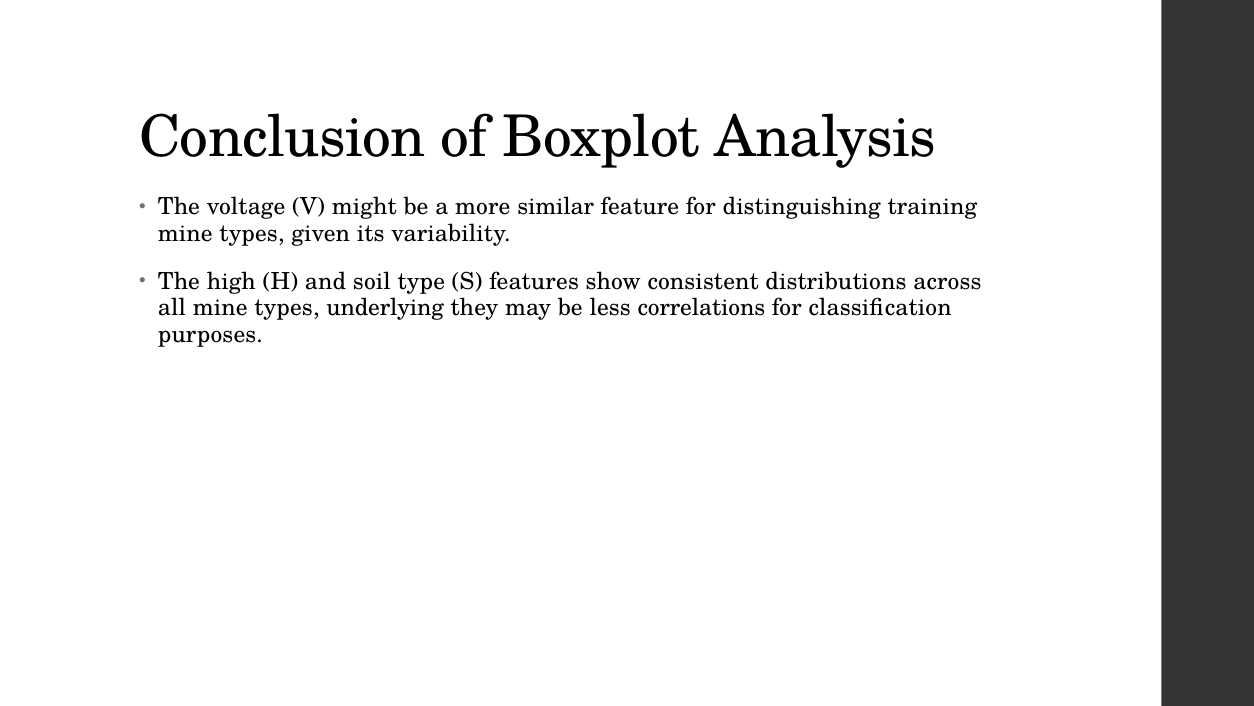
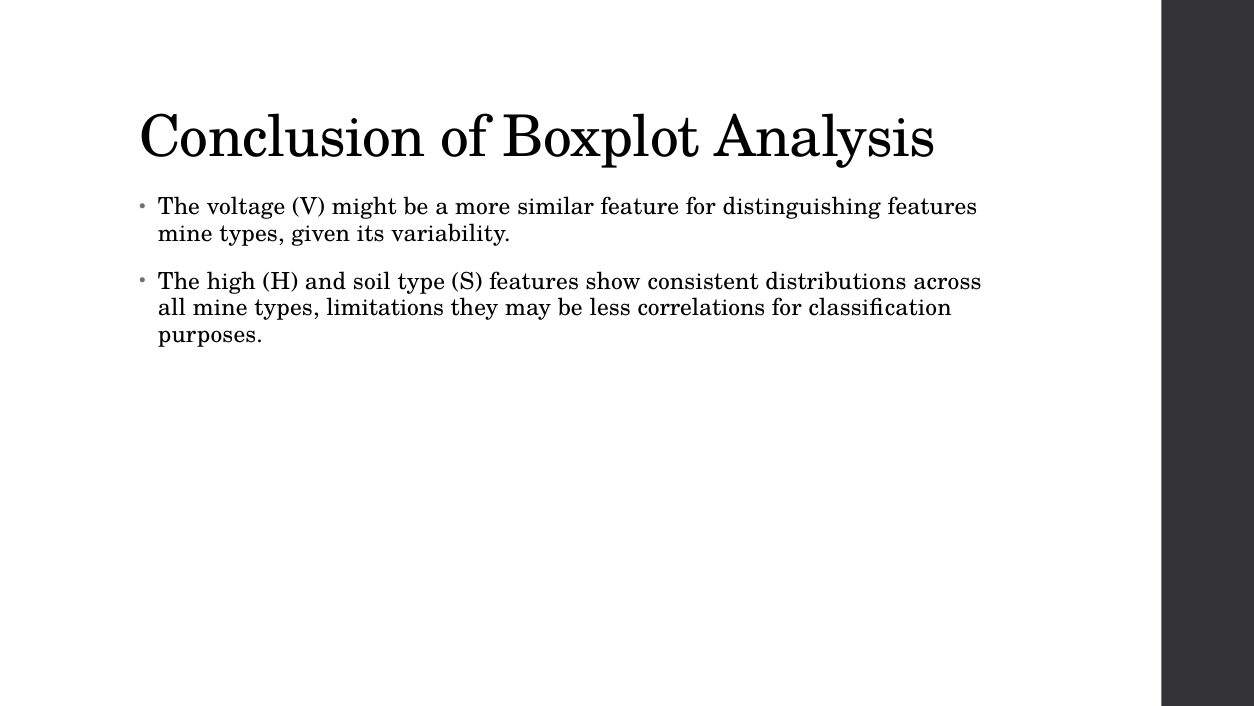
distinguishing training: training -> features (932, 206)
underlying: underlying -> limitations (385, 308)
